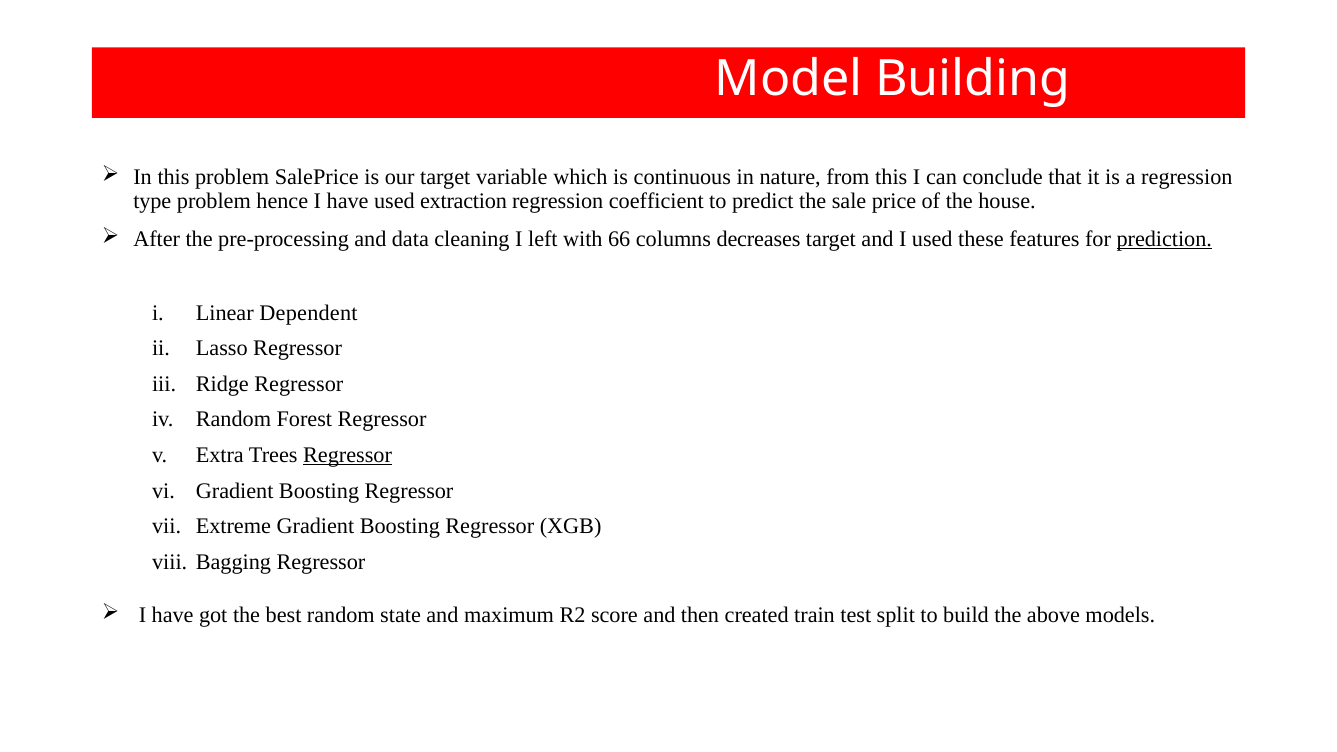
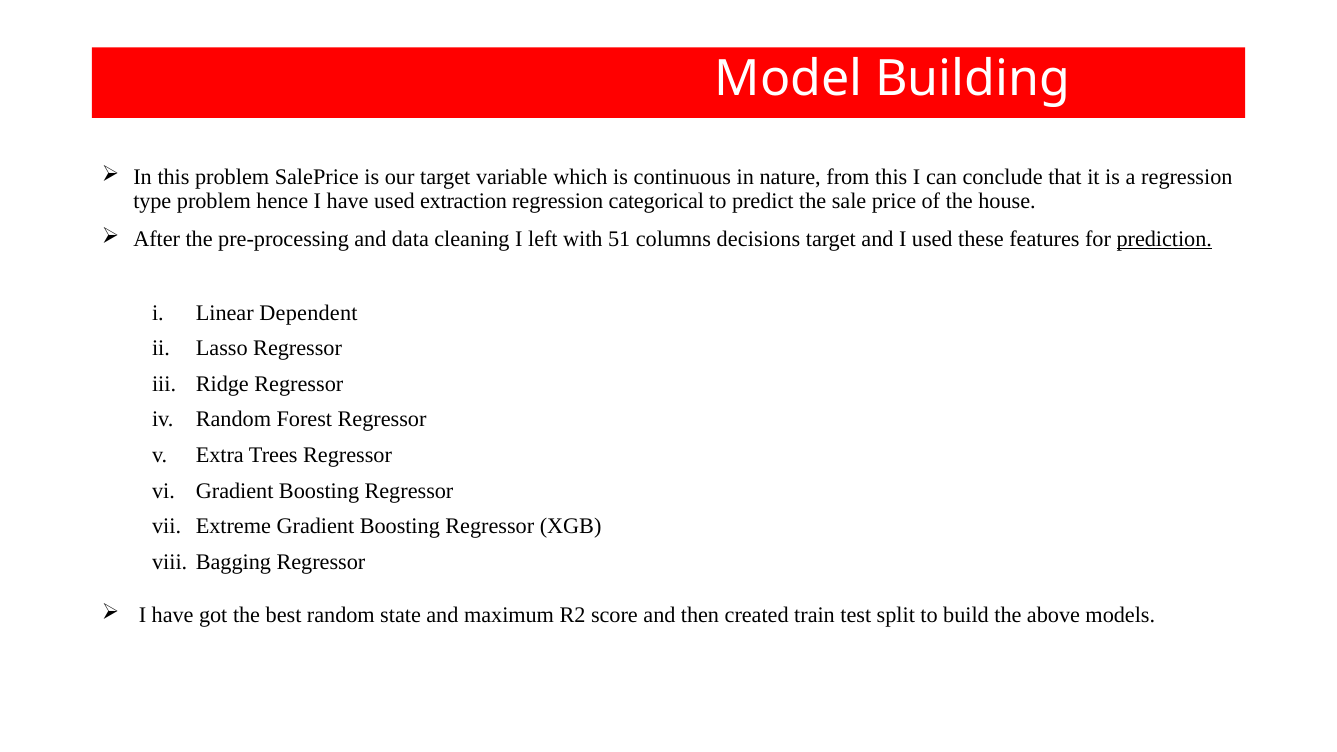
coefficient: coefficient -> categorical (656, 201)
66: 66 -> 51 (619, 239)
decreases: decreases -> decisions (758, 239)
Regressor underline: present -> none (348, 455)
